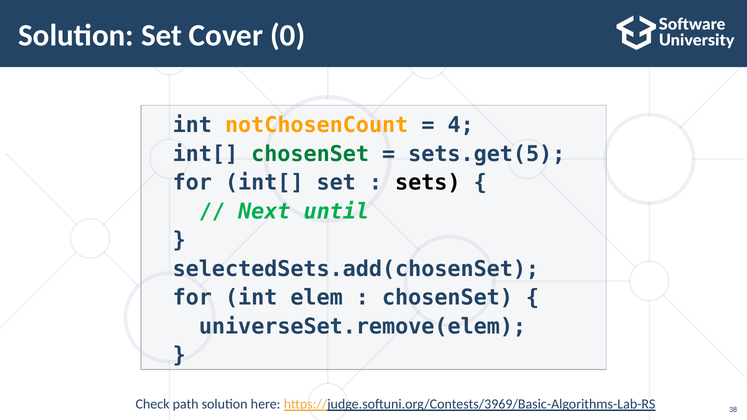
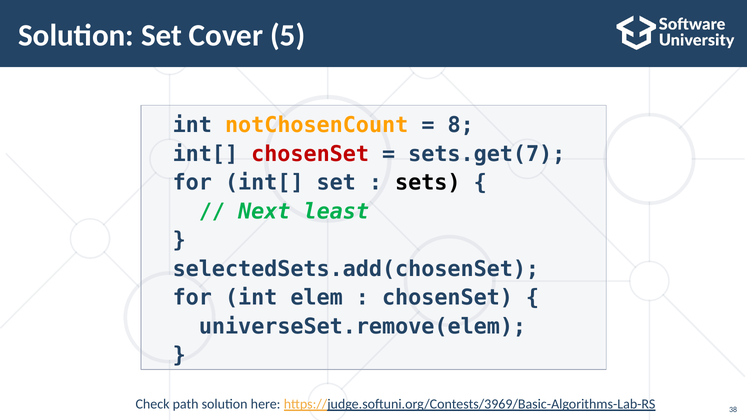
0: 0 -> 5 (288, 35)
4: 4 -> 8 (461, 125)
chosenSet colour: green -> red (310, 154)
sets.get(5: sets.get(5 -> sets.get(7 (487, 154)
until: until -> least (336, 212)
